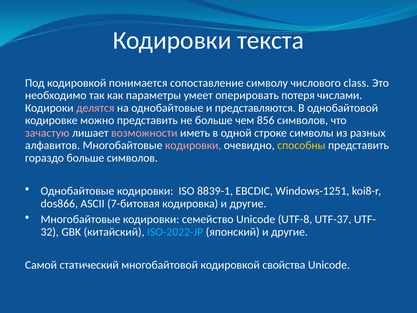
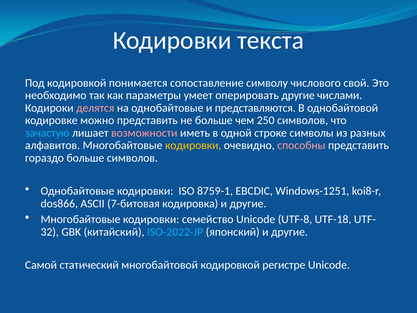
class: class -> свой (356, 83)
оперировать потеря: потеря -> другие (298, 95)
856: 856 -> 250 (266, 120)
зачастую colour: pink -> light blue (47, 133)
кодировки colour: pink -> yellow (193, 145)
способны colour: yellow -> pink (301, 145)
8839-1: 8839-1 -> 8759-1 (215, 191)
UTF-37: UTF-37 -> UTF-18 (333, 219)
свойства: свойства -> регистре (284, 265)
